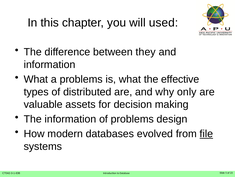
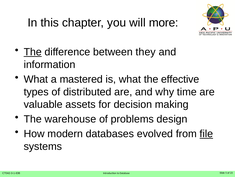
used: used -> more (164, 23)
The underline: none -> present (33, 52)
a problems: problems -> mastered (81, 79)
only: only -> time (187, 91)
The information: information -> warehouse (70, 119)
